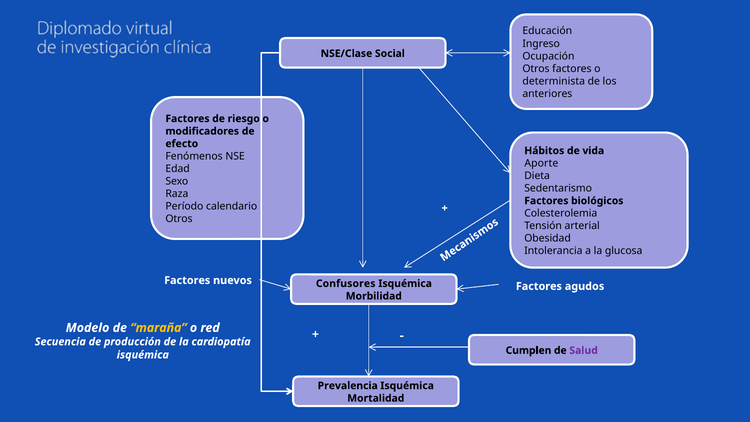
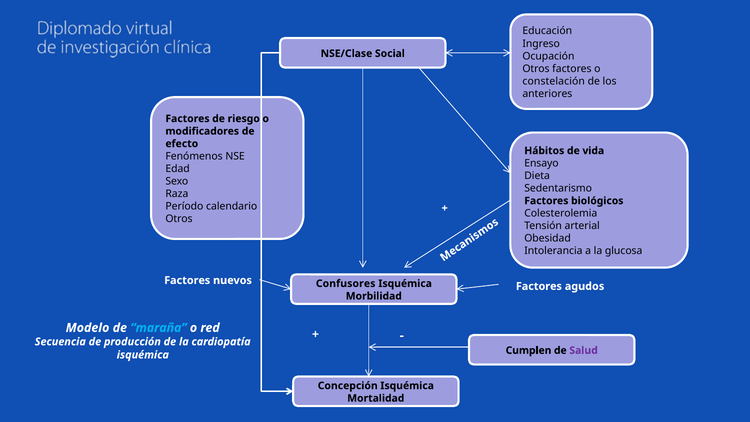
determinista: determinista -> constelación (554, 81)
Aporte: Aporte -> Ensayo (541, 163)
maraña colour: yellow -> light blue (158, 328)
Prevalencia: Prevalencia -> Concepción (348, 386)
